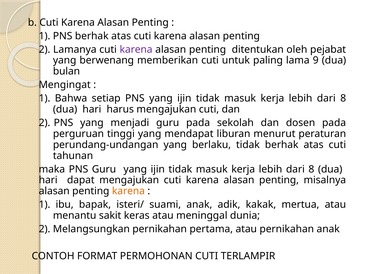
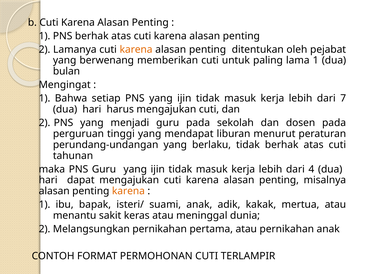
karena colour: purple -> orange (136, 49)
lama 9: 9 -> 1 (316, 60)
8: 8 -> 7 (343, 98)
8: 8 -> 4 (311, 169)
